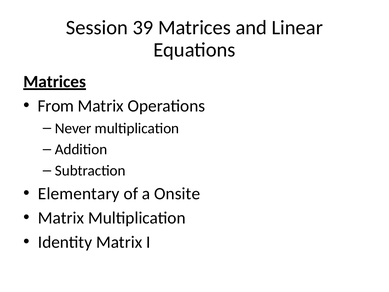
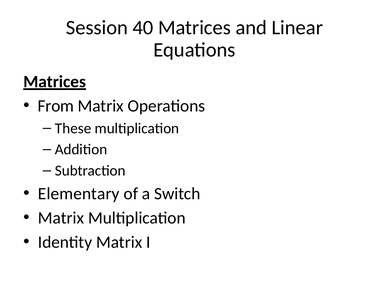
39: 39 -> 40 (143, 28)
Never: Never -> These (73, 128)
Onsite: Onsite -> Switch (177, 194)
